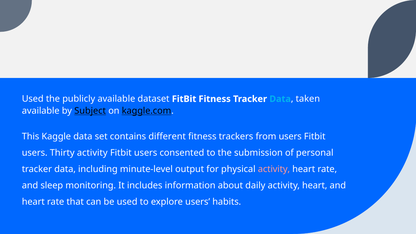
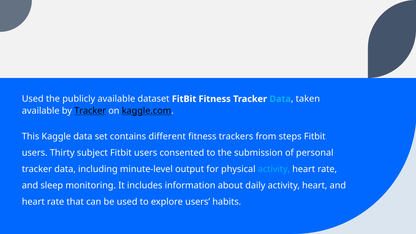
by Subject: Subject -> Tracker (90, 111)
from users: users -> steps (290, 136)
Thirty activity: activity -> subject (92, 153)
activity colour: pink -> light blue (274, 169)
